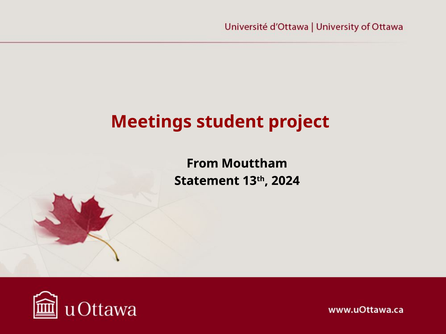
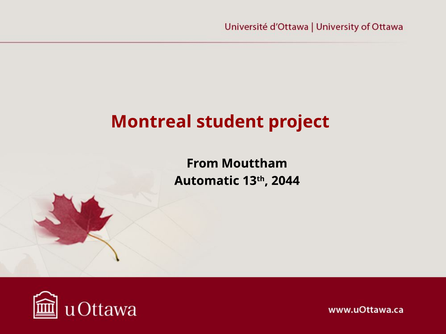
Meetings: Meetings -> Montreal (151, 122)
Statement: Statement -> Automatic (207, 181)
2024: 2024 -> 2044 (286, 181)
